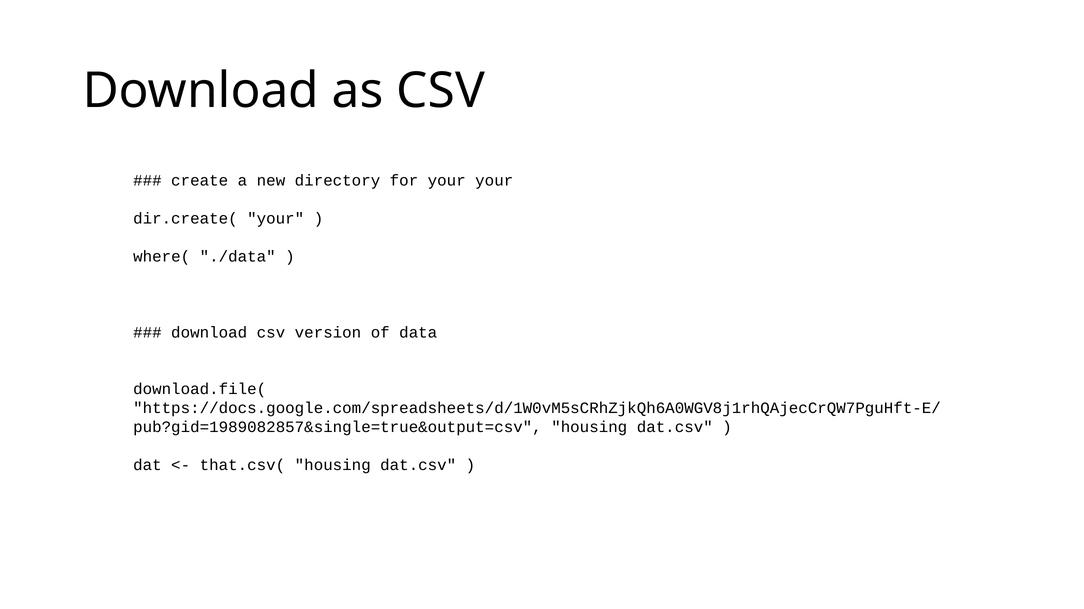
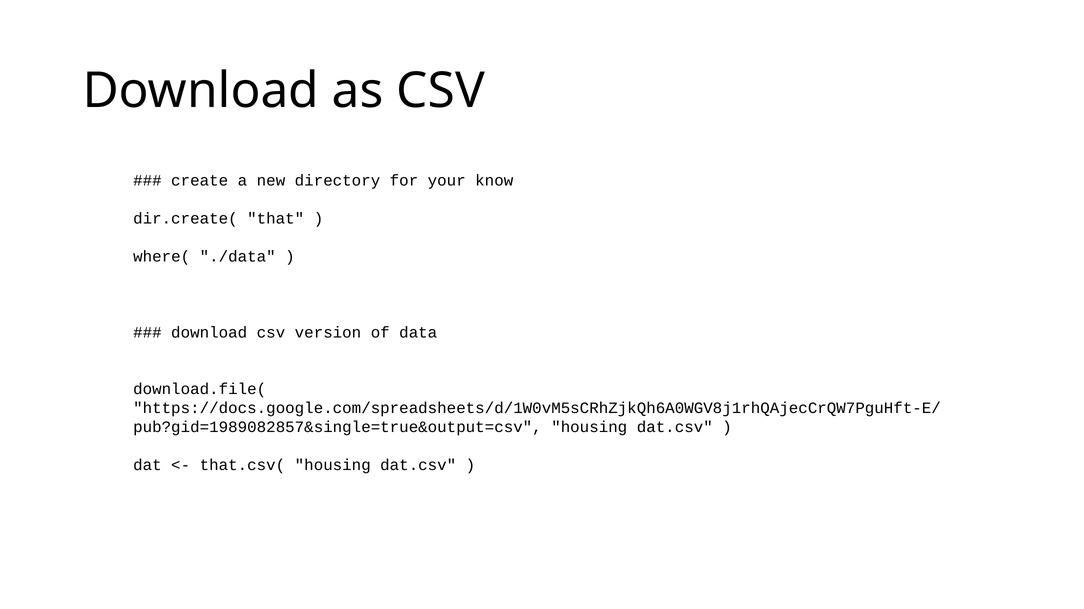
your your: your -> know (494, 181)
dir.create( your: your -> that (276, 219)
